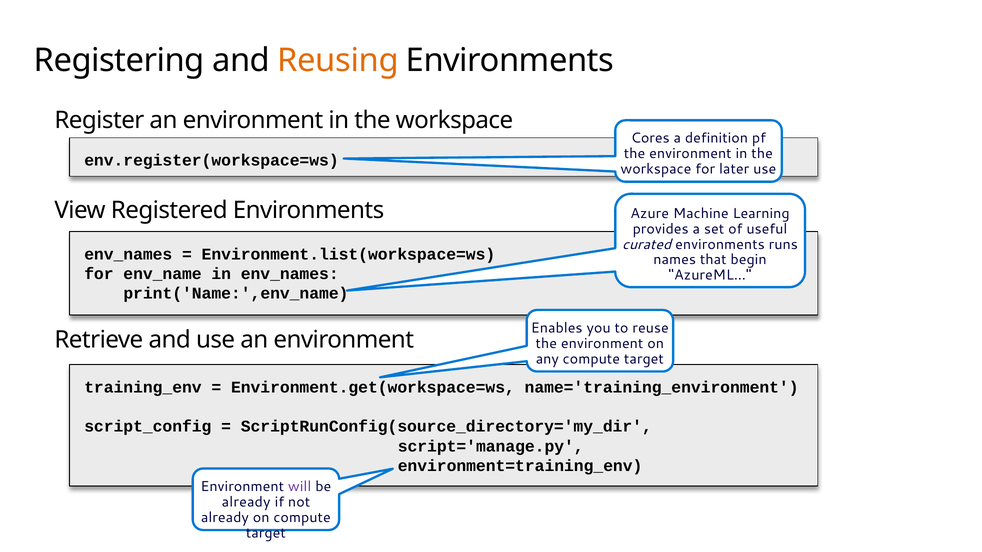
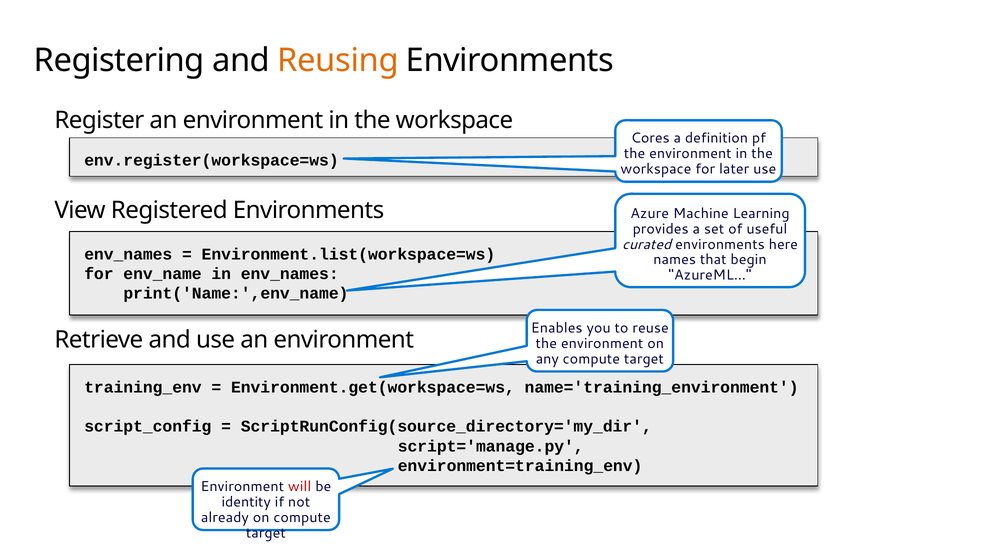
runs: runs -> here (783, 244)
will colour: purple -> red (300, 487)
already: already -> identity (246, 502)
